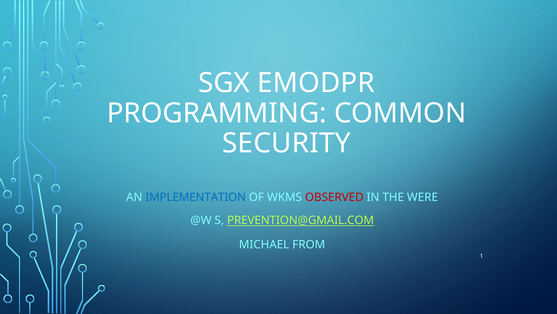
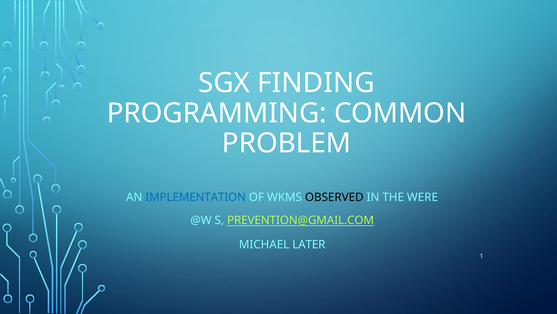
EMODPR: EMODPR -> FINDING (316, 83)
SECURITY: SECURITY -> PROBLEM (286, 143)
OBSERVED colour: red -> black (334, 197)
FROM: FROM -> LATER (309, 244)
